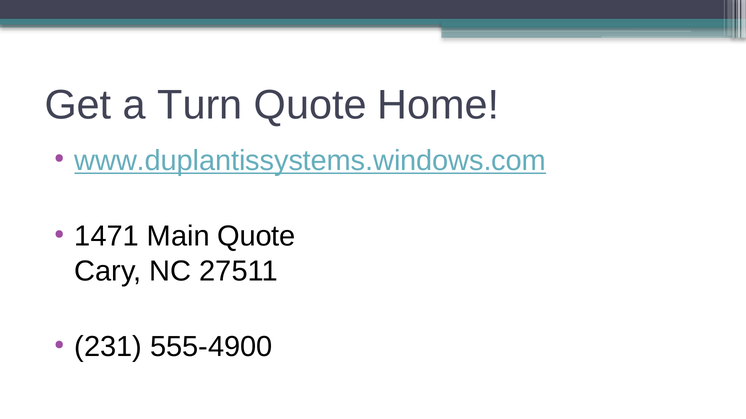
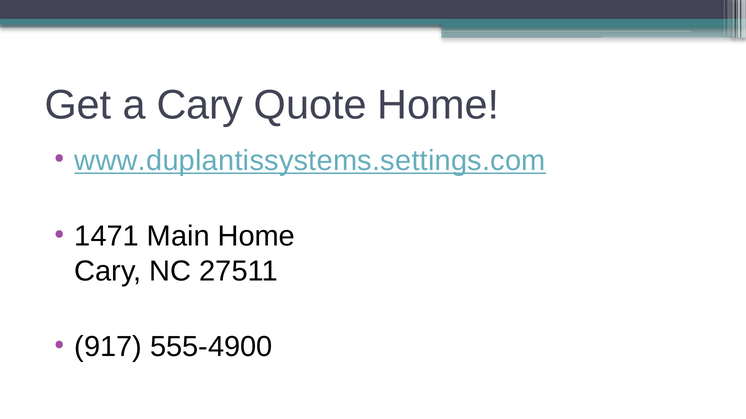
a Turn: Turn -> Cary (200, 105)
www.duplantissystems.windows.com: www.duplantissystems.windows.com -> www.duplantissystems.settings.com (310, 161)
Main Quote: Quote -> Home (256, 237)
231: 231 -> 917 (108, 347)
